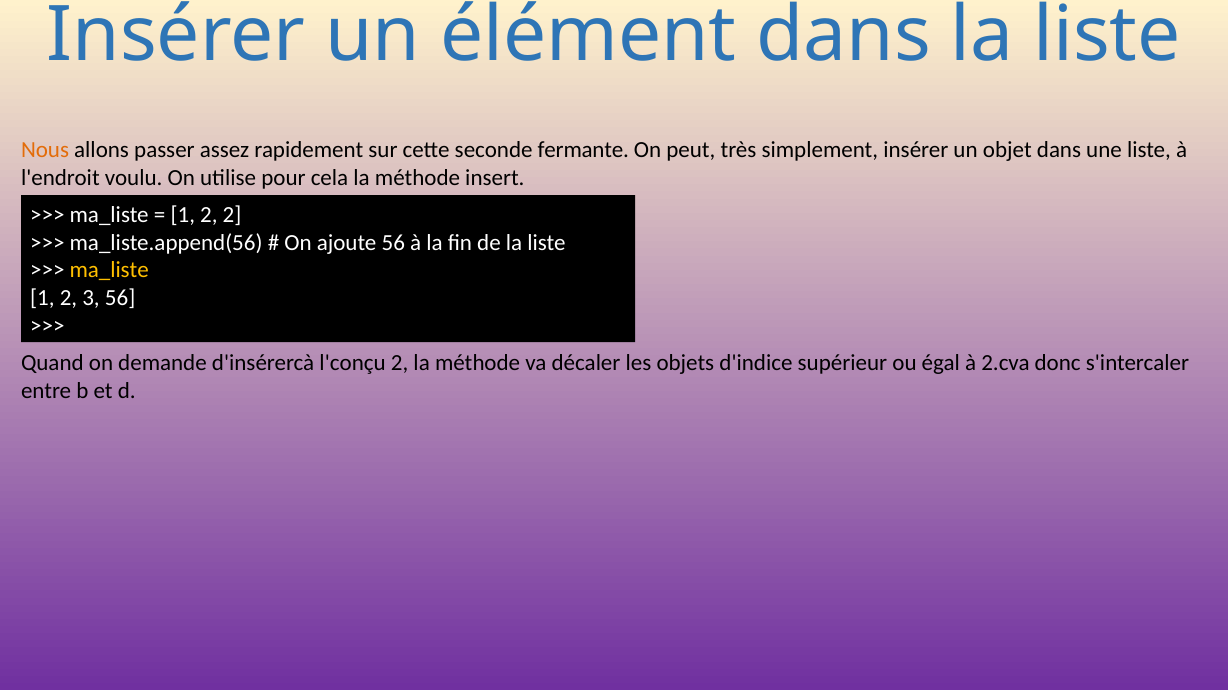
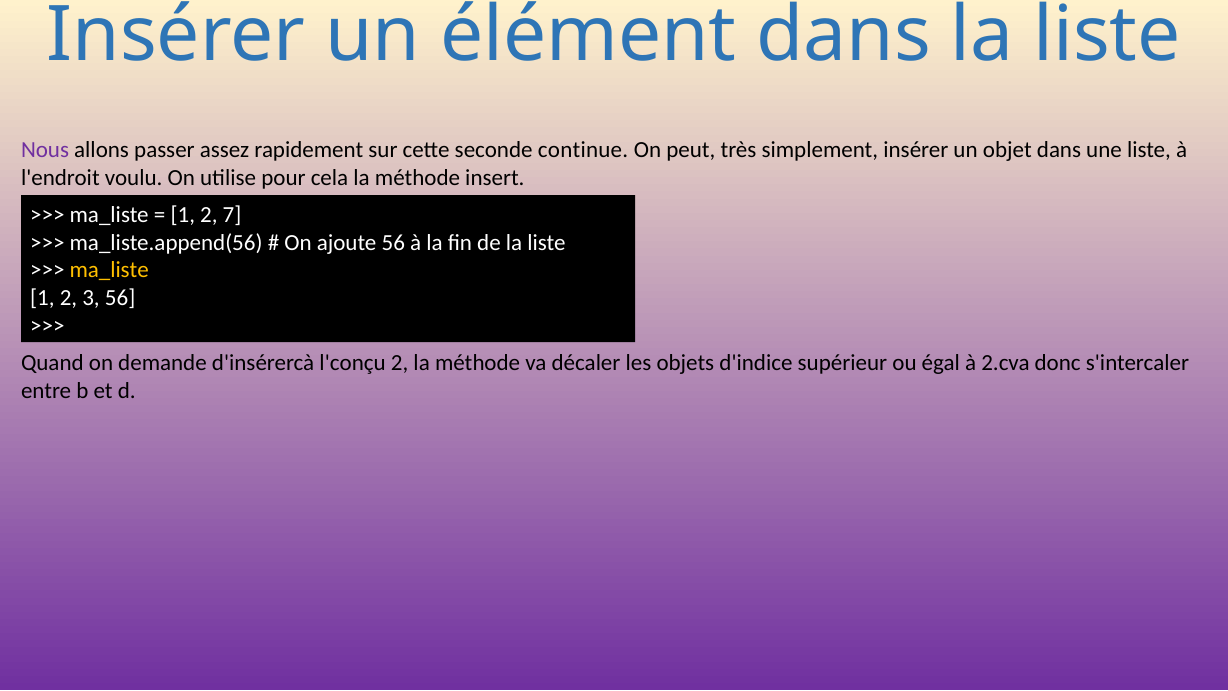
Nous colour: orange -> purple (45, 150)
fermante: fermante -> continue (583, 150)
2 2: 2 -> 7 (232, 215)
